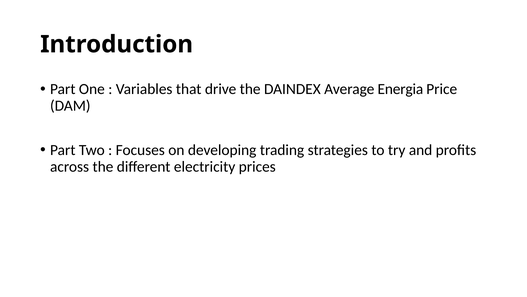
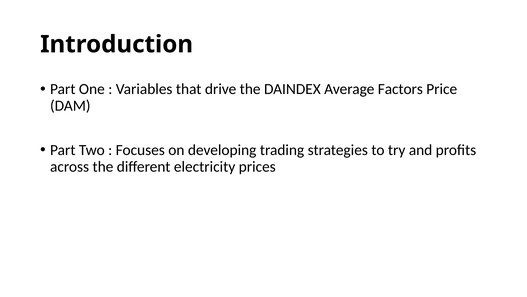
Energia: Energia -> Factors (400, 89)
